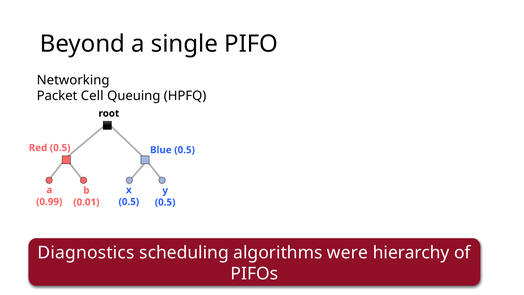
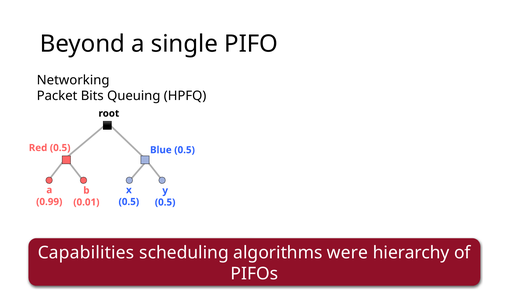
Cell: Cell -> Bits (92, 96)
Diagnostics: Diagnostics -> Capabilities (86, 252)
